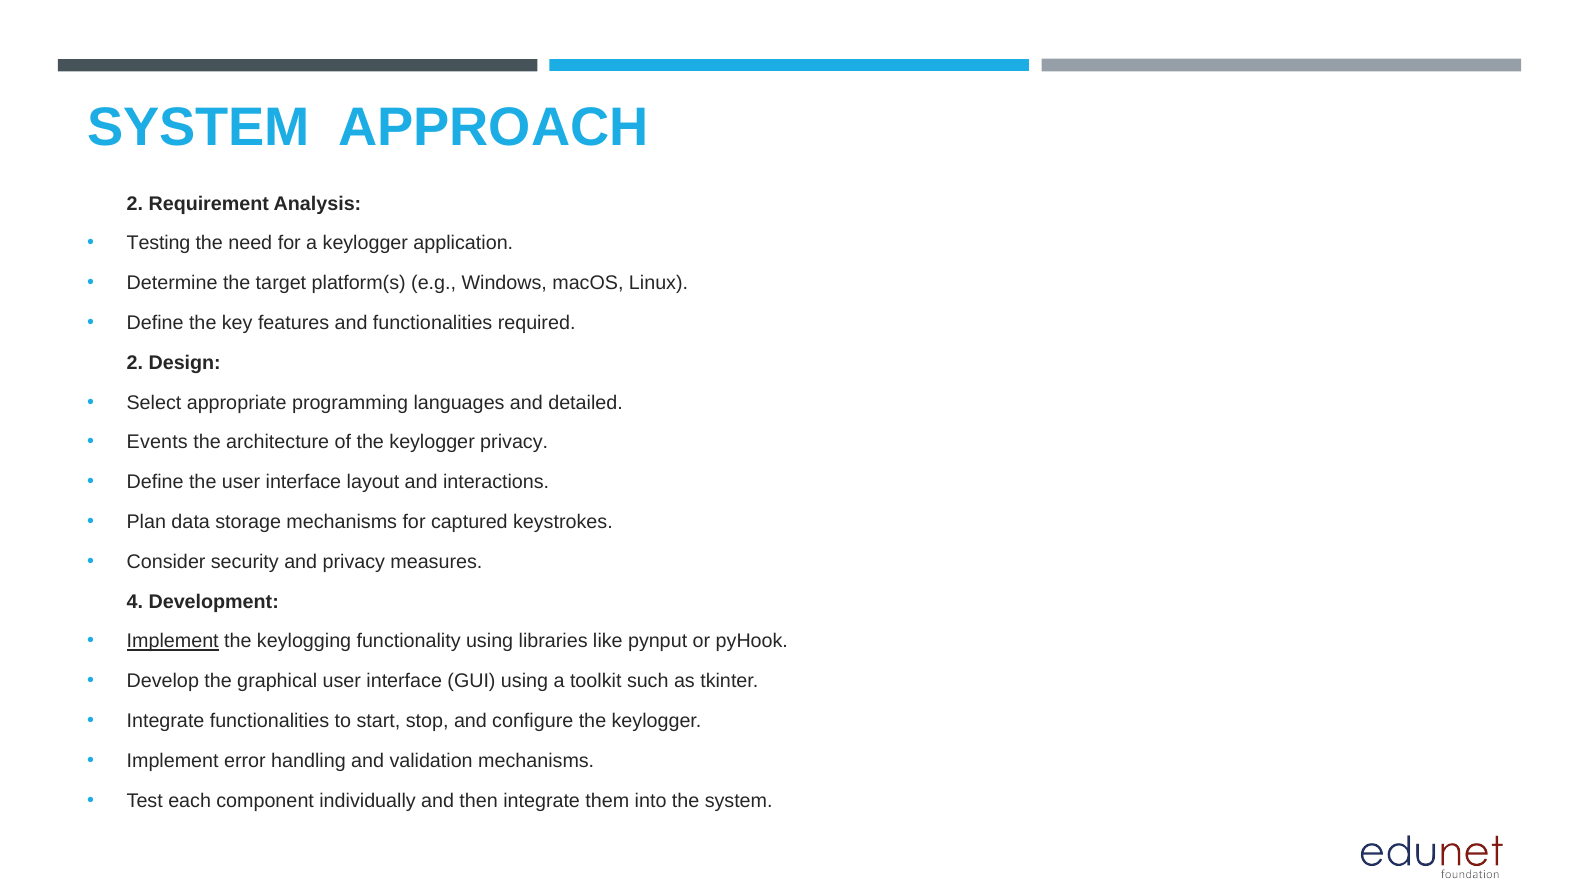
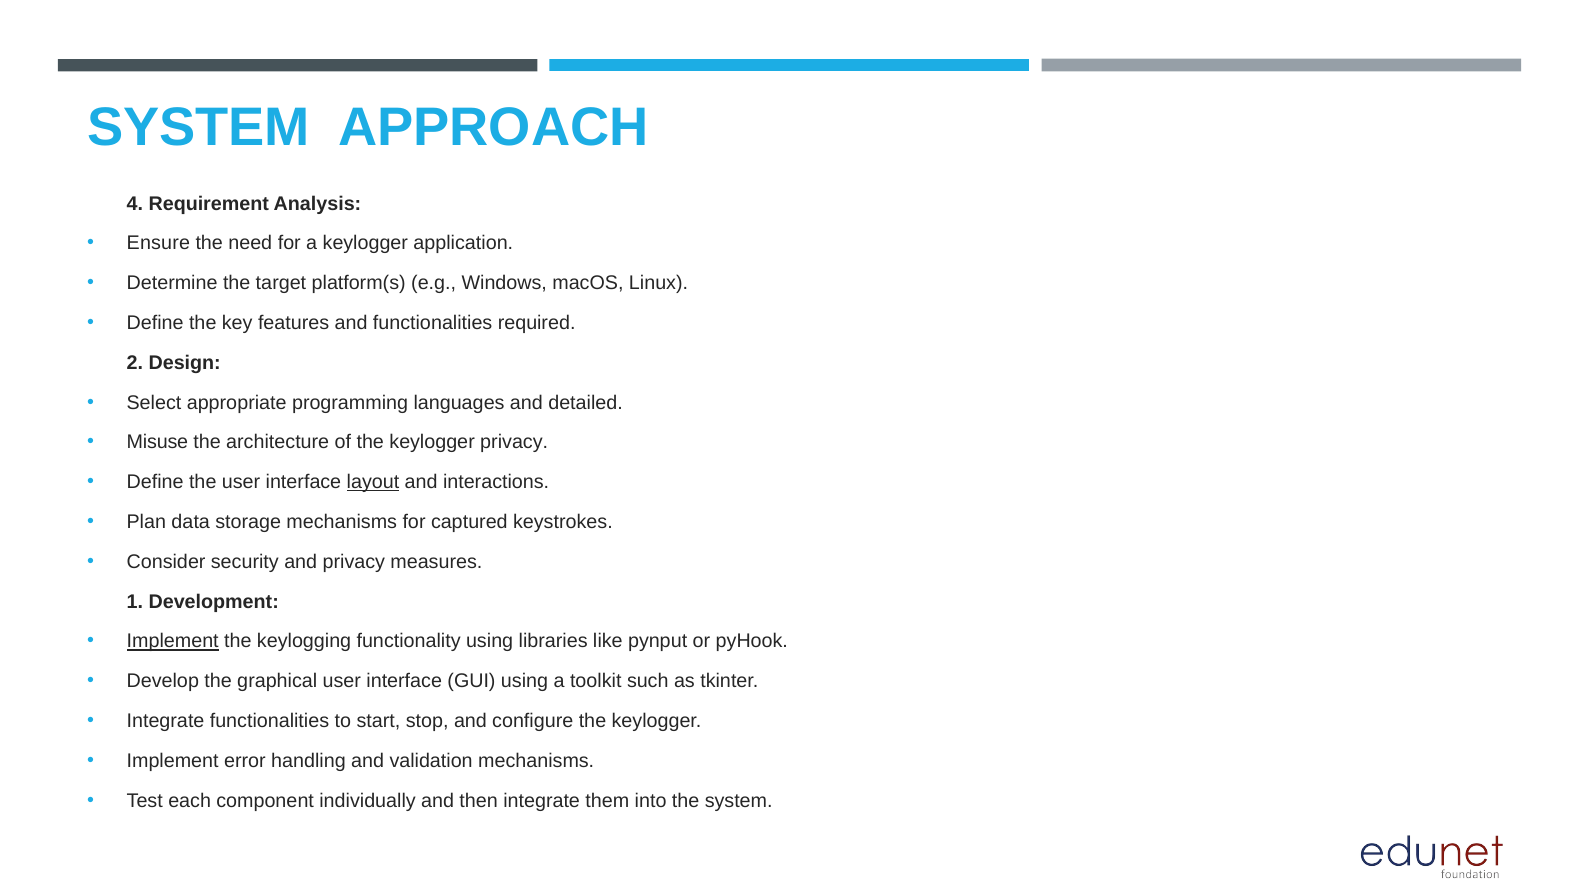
2: 2 -> 4 (135, 204)
Testing: Testing -> Ensure (158, 243)
Events: Events -> Misuse (157, 443)
layout underline: none -> present (373, 482)
4: 4 -> 1 (135, 602)
